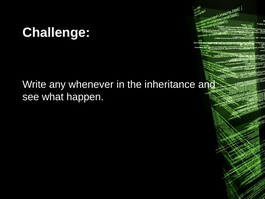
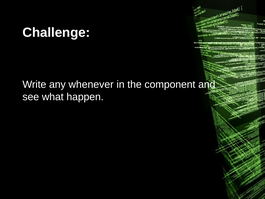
inheritance: inheritance -> component (170, 84)
